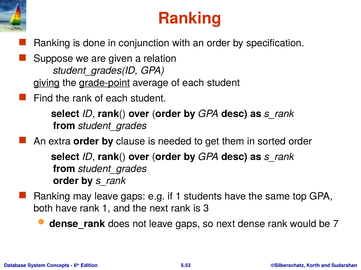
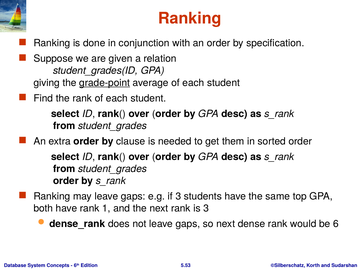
giving underline: present -> none (47, 83)
if 1: 1 -> 3 (178, 197)
7: 7 -> 6 (336, 224)
